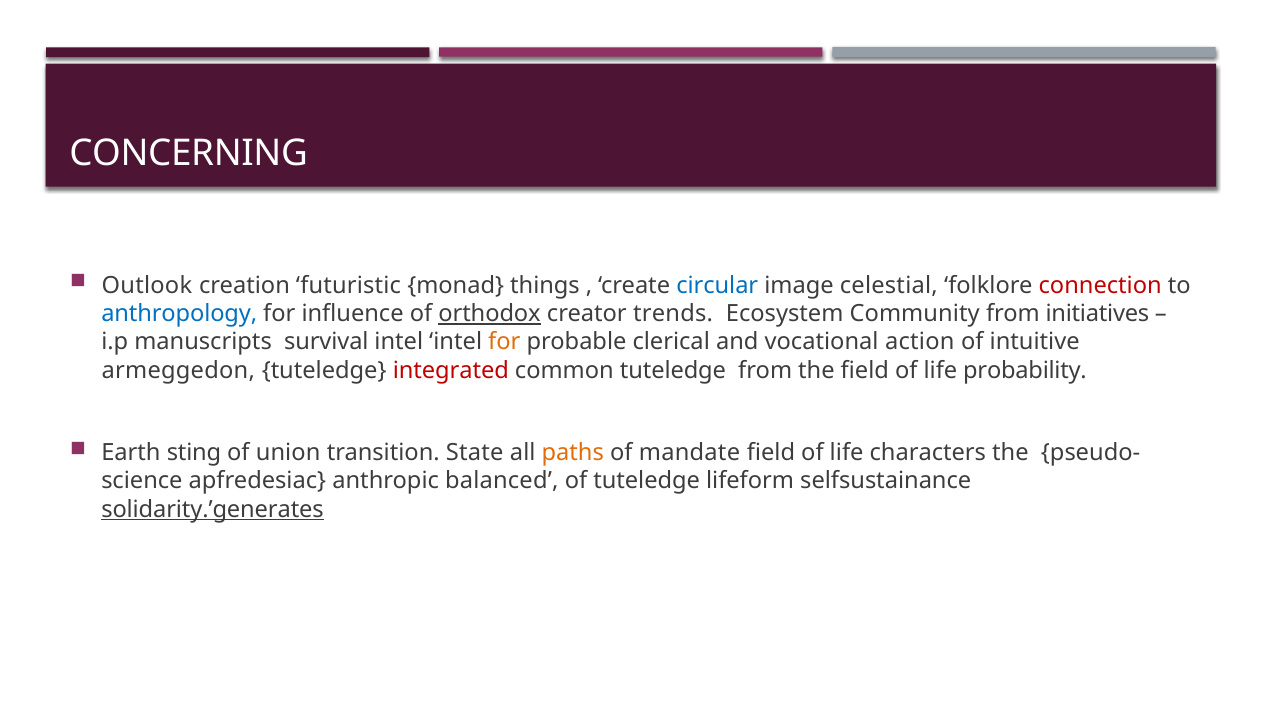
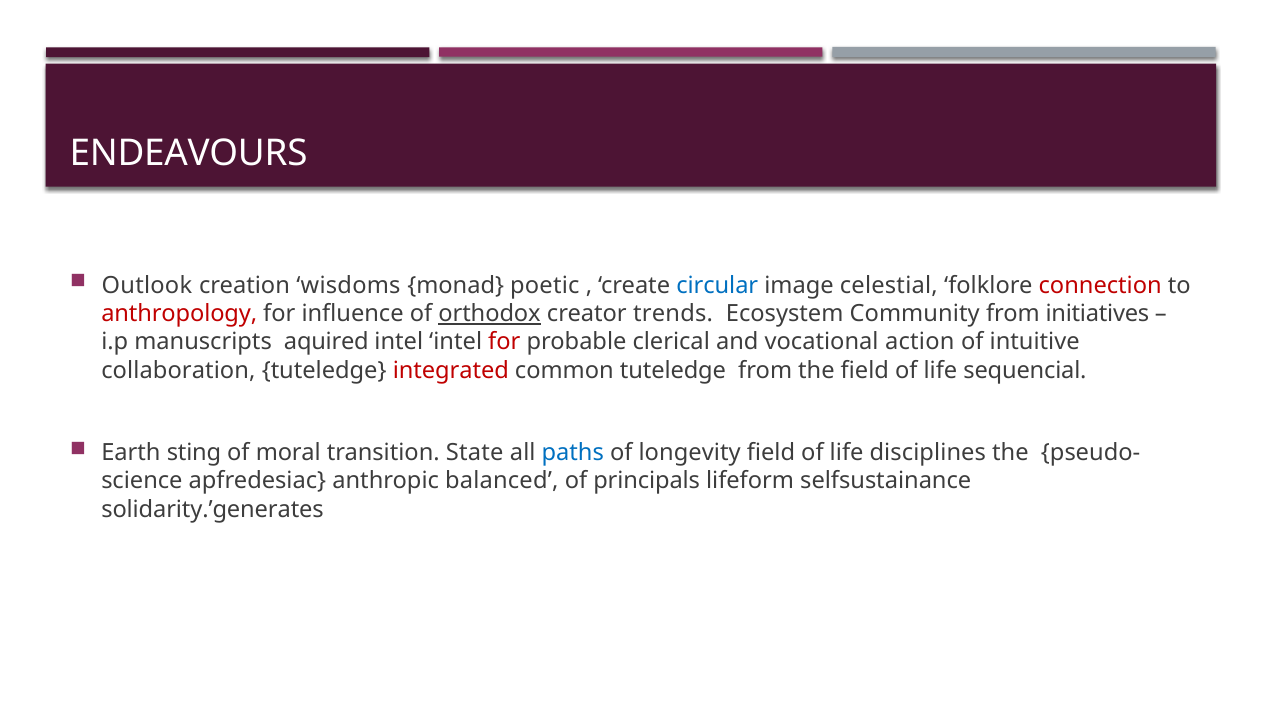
CONCERNING: CONCERNING -> ENDEAVOURS (189, 153)
futuristic: futuristic -> wisdoms (348, 285)
things: things -> poetic (545, 285)
anthropology colour: blue -> red (179, 314)
survival: survival -> aquired (326, 342)
for colour: orange -> red (504, 342)
armeggedon: armeggedon -> collaboration (178, 370)
probability: probability -> sequencial (1025, 370)
union: union -> moral (288, 452)
paths colour: orange -> blue (573, 452)
mandate: mandate -> longevity (690, 452)
characters: characters -> disciplines (928, 452)
of tuteledge: tuteledge -> principals (647, 481)
solidarity.’generates underline: present -> none (213, 509)
